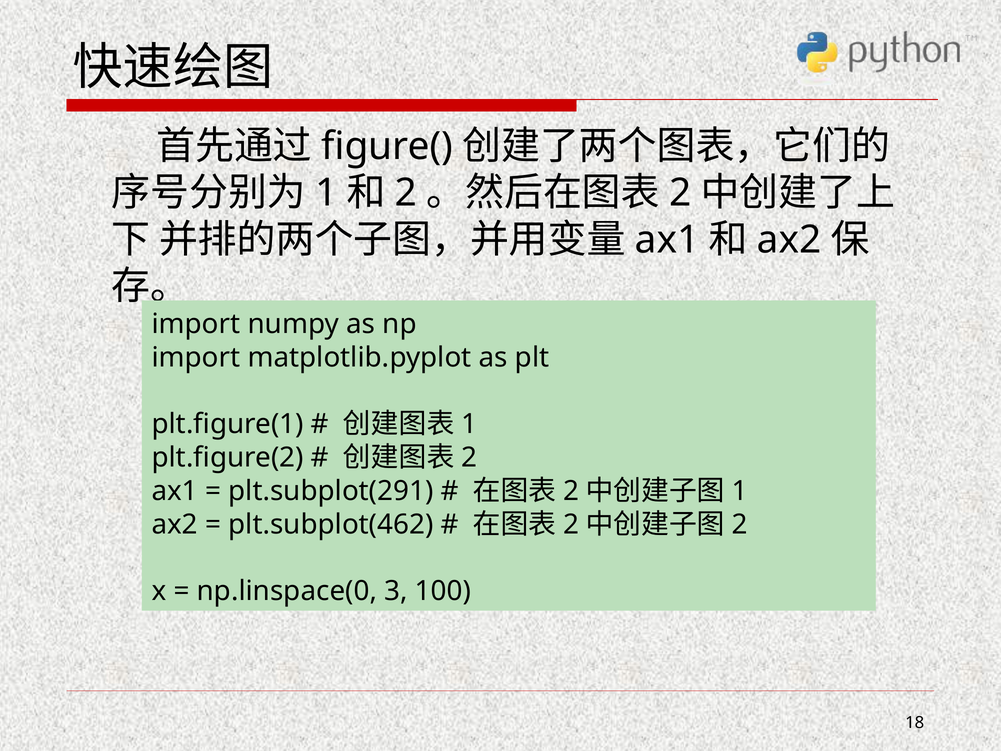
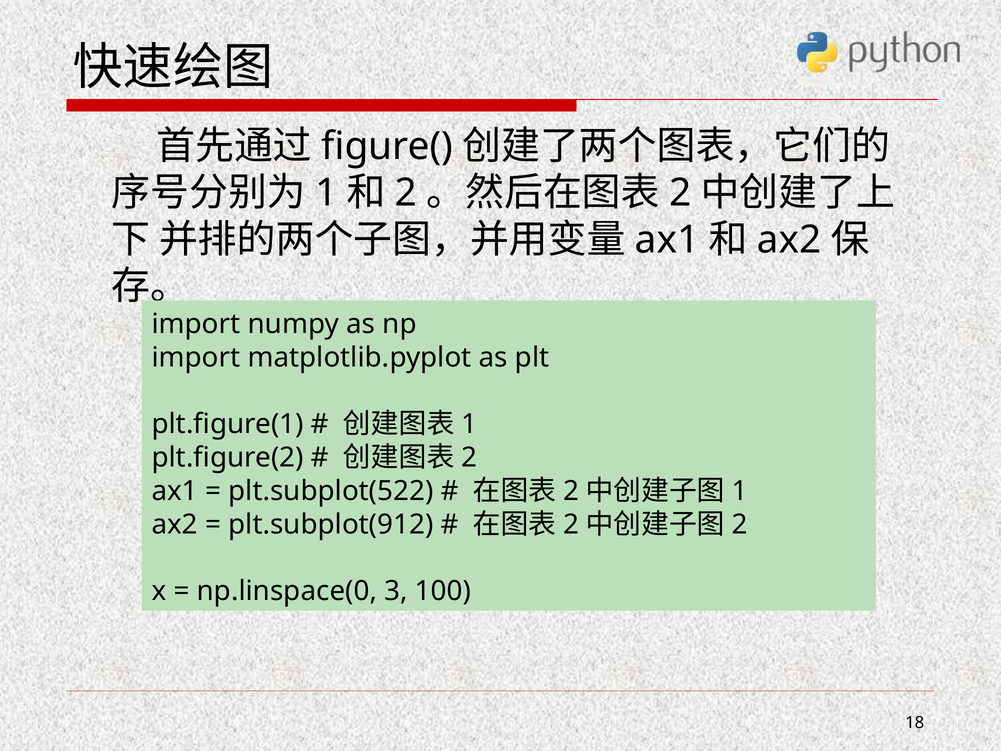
plt.subplot(291: plt.subplot(291 -> plt.subplot(522 (331, 491)
plt.subplot(462: plt.subplot(462 -> plt.subplot(912 (331, 524)
